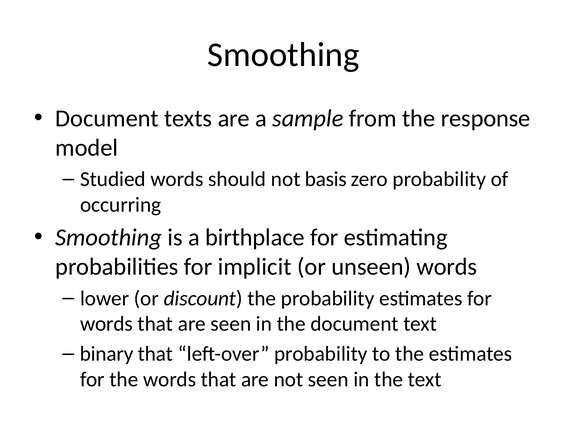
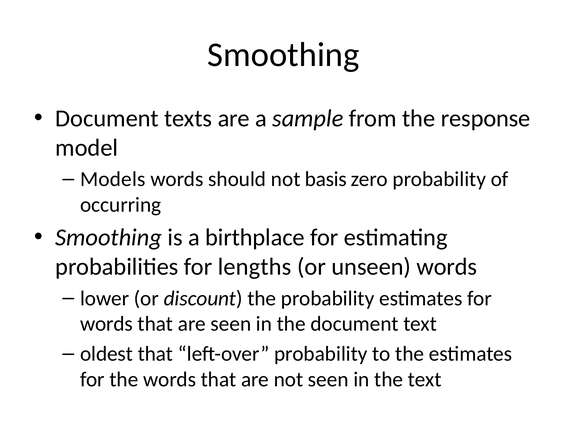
Studied: Studied -> Models (113, 179)
implicit: implicit -> lengths (255, 267)
binary: binary -> oldest (107, 354)
